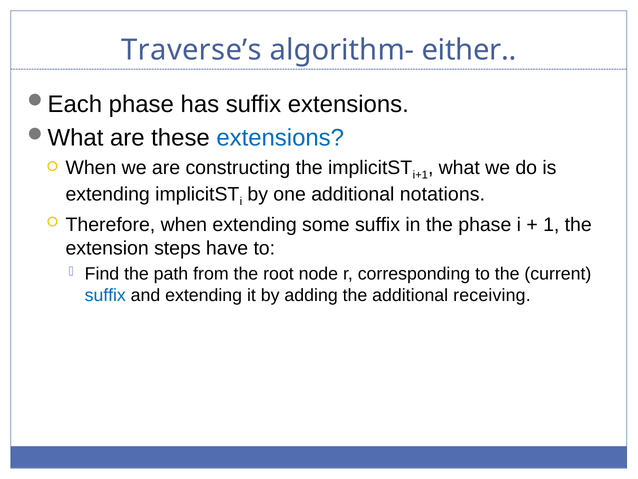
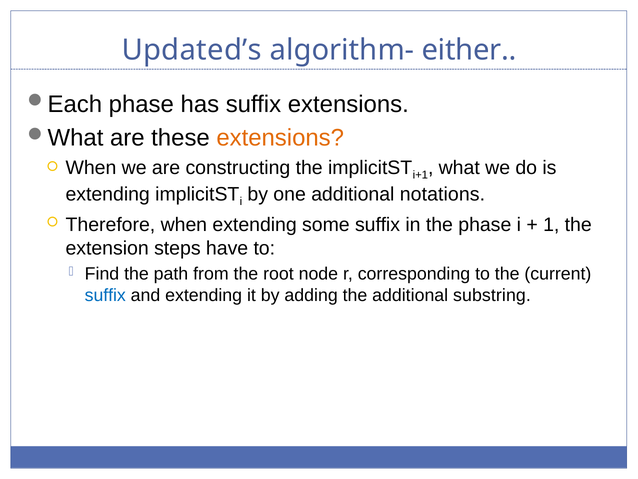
Traverse’s: Traverse’s -> Updated’s (192, 50)
extensions colour: blue -> orange (280, 138)
receiving: receiving -> substring (492, 295)
